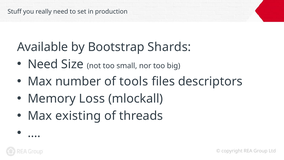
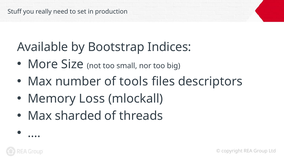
Shards: Shards -> Indices (169, 47)
Need: Need -> More (43, 64)
existing: existing -> sharded (78, 116)
